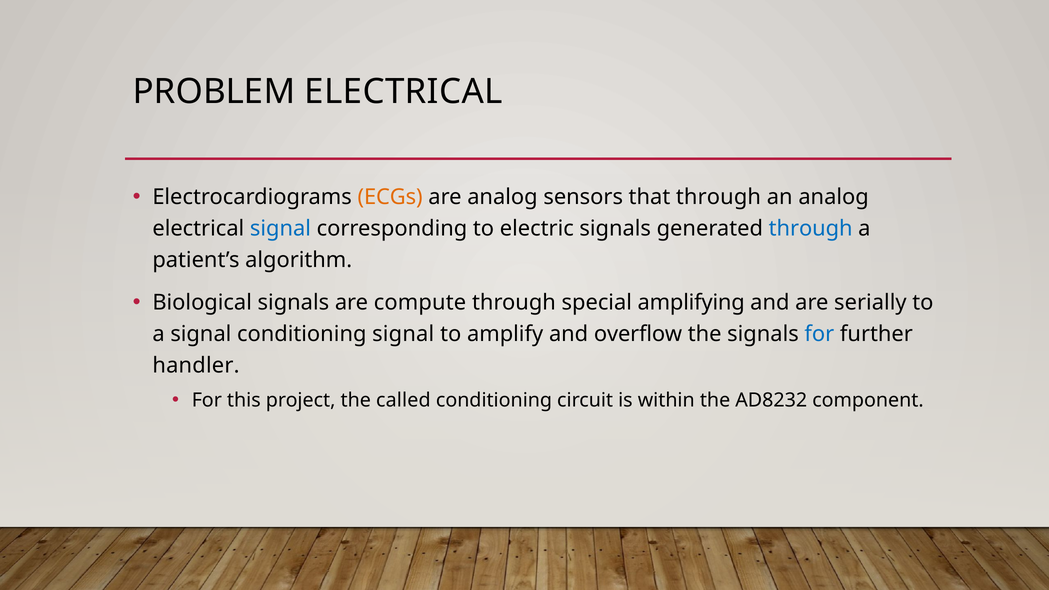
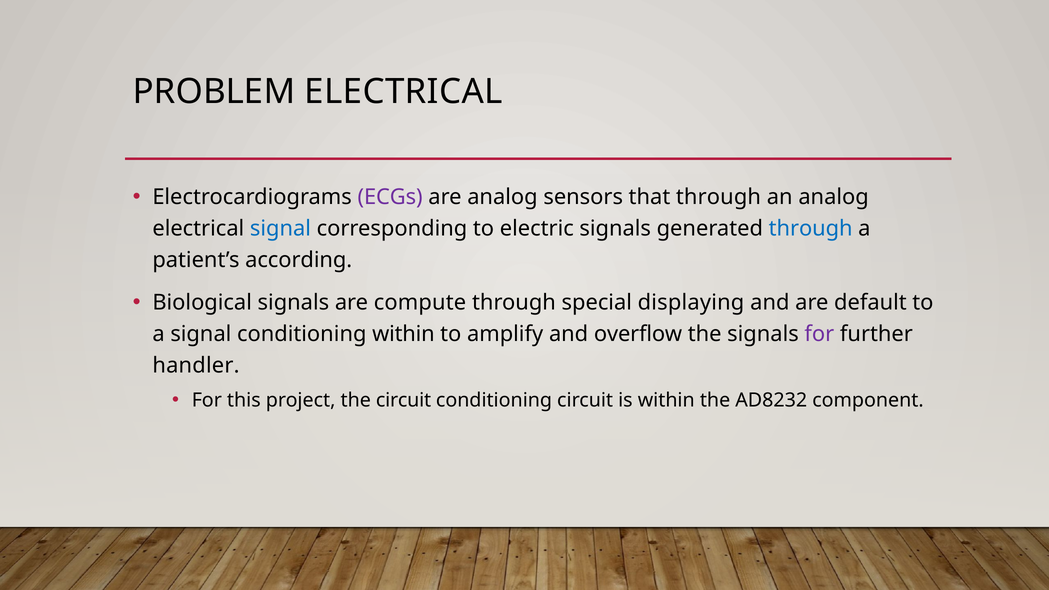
ECGs colour: orange -> purple (390, 197)
algorithm: algorithm -> according (299, 260)
amplifying: amplifying -> displaying (691, 303)
serially: serially -> default (870, 303)
conditioning signal: signal -> within (403, 334)
for colour: blue -> purple (819, 334)
the called: called -> circuit (404, 400)
